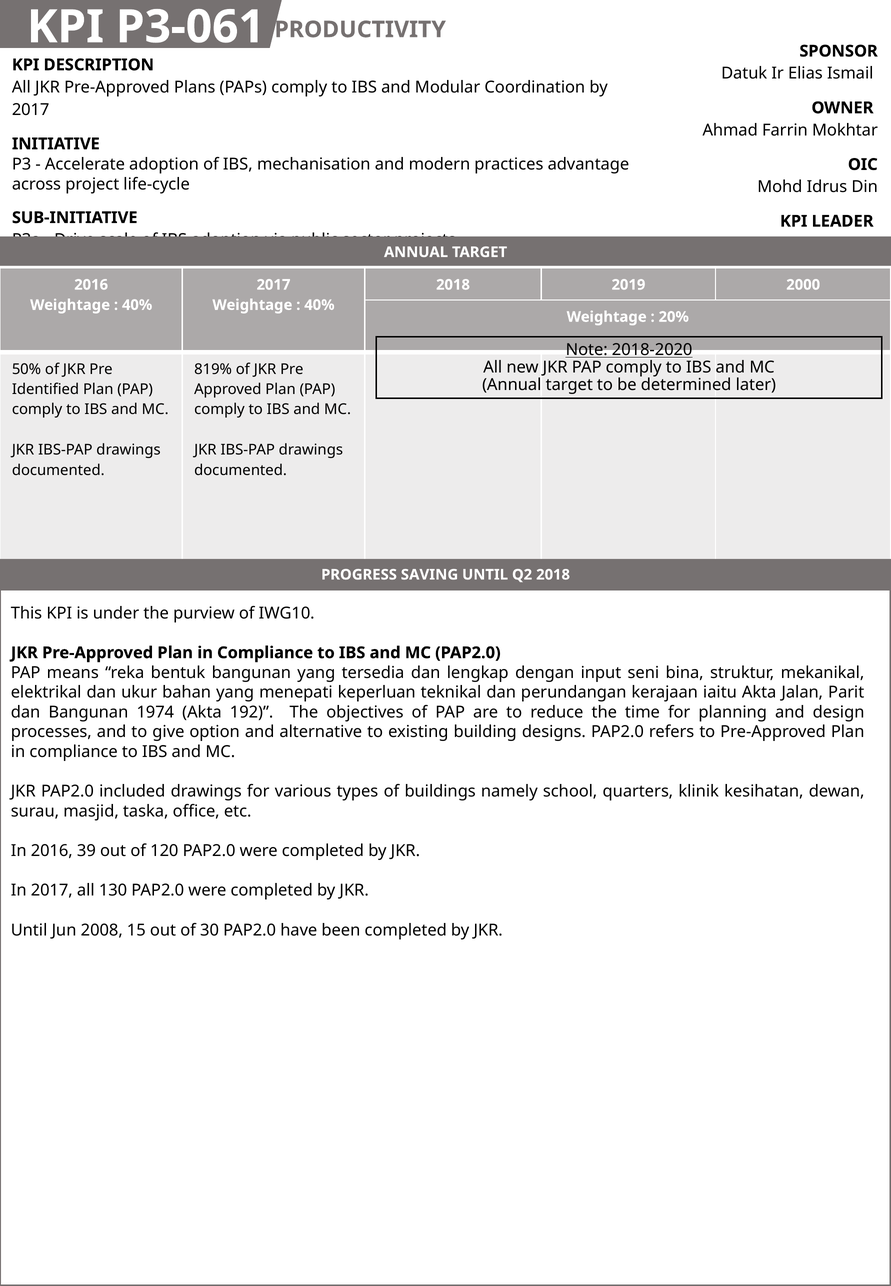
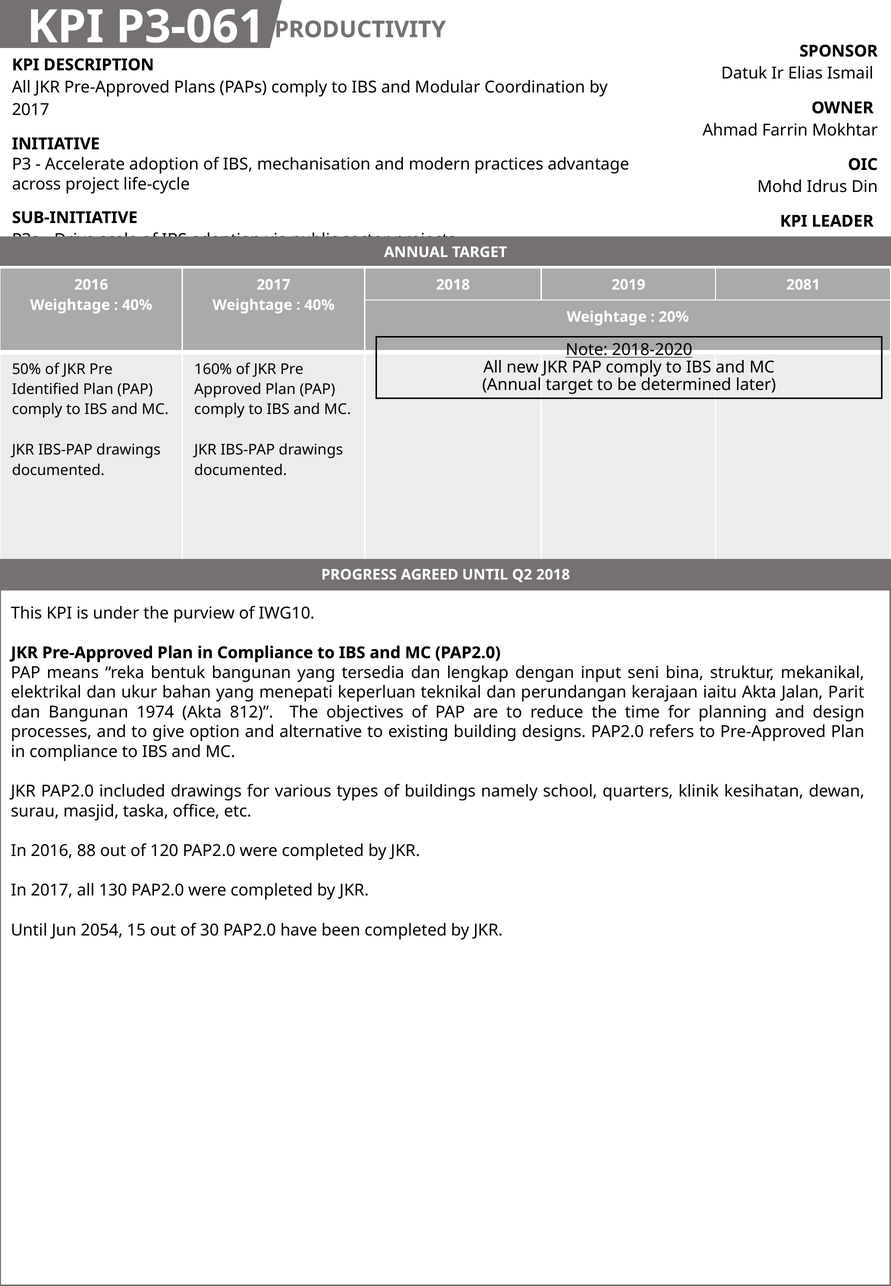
2000: 2000 -> 2081 (803, 285)
819%: 819% -> 160% (213, 369)
SAVING: SAVING -> AGREED (430, 575)
192: 192 -> 812 (252, 713)
39: 39 -> 88 (86, 852)
2008: 2008 -> 2054 (102, 931)
